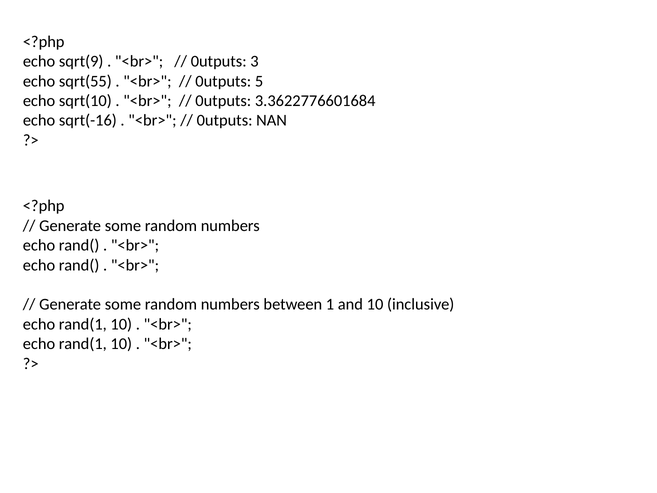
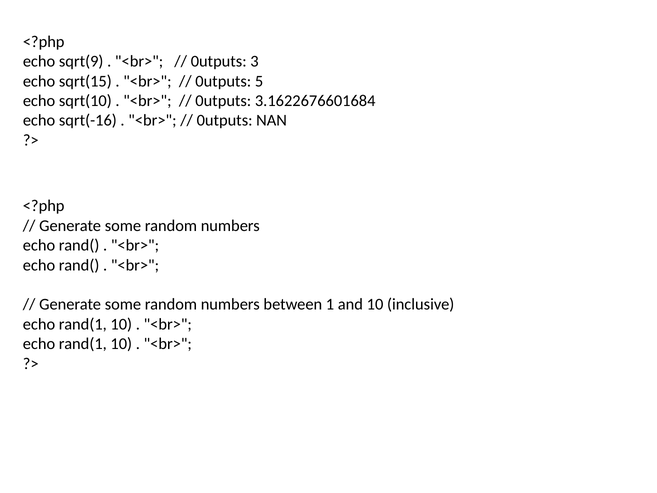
sqrt(55: sqrt(55 -> sqrt(15 (85, 81)
3.3622776601684: 3.3622776601684 -> 3.1622676601684 (315, 101)
